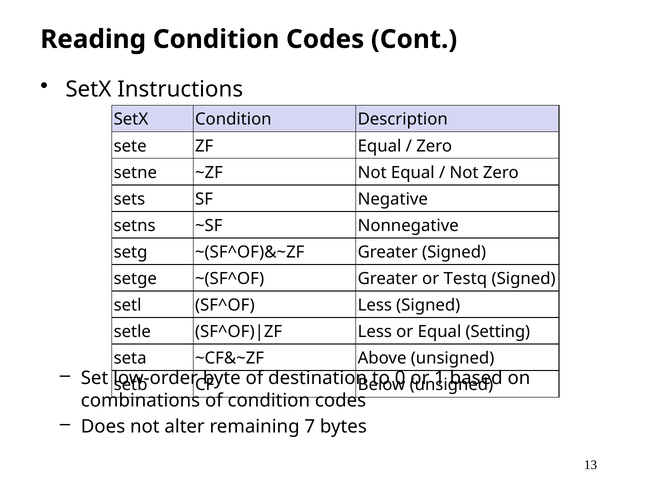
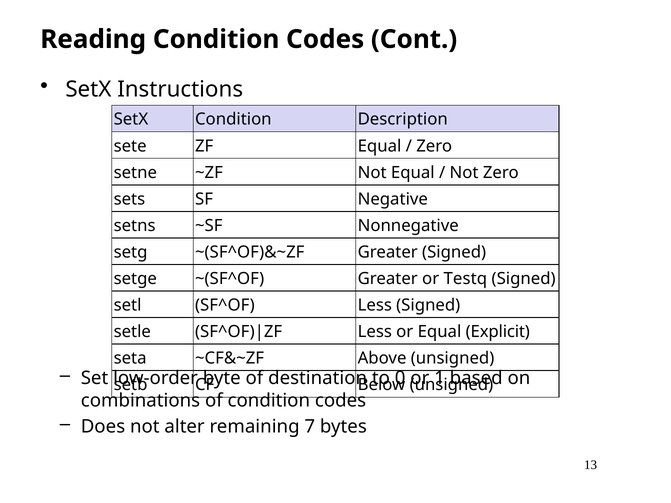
Setting: Setting -> Explicit (498, 332)
